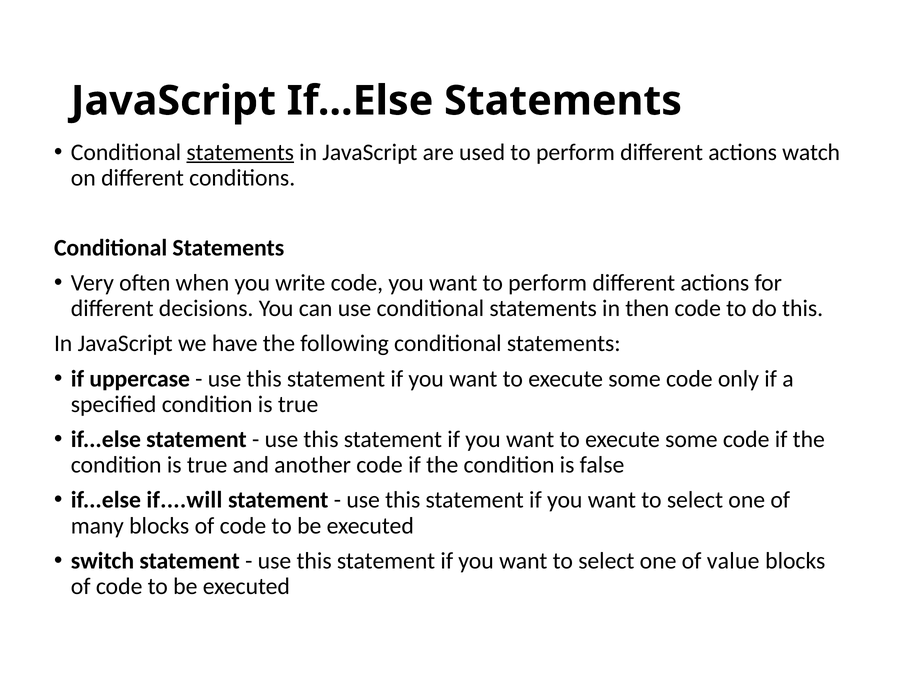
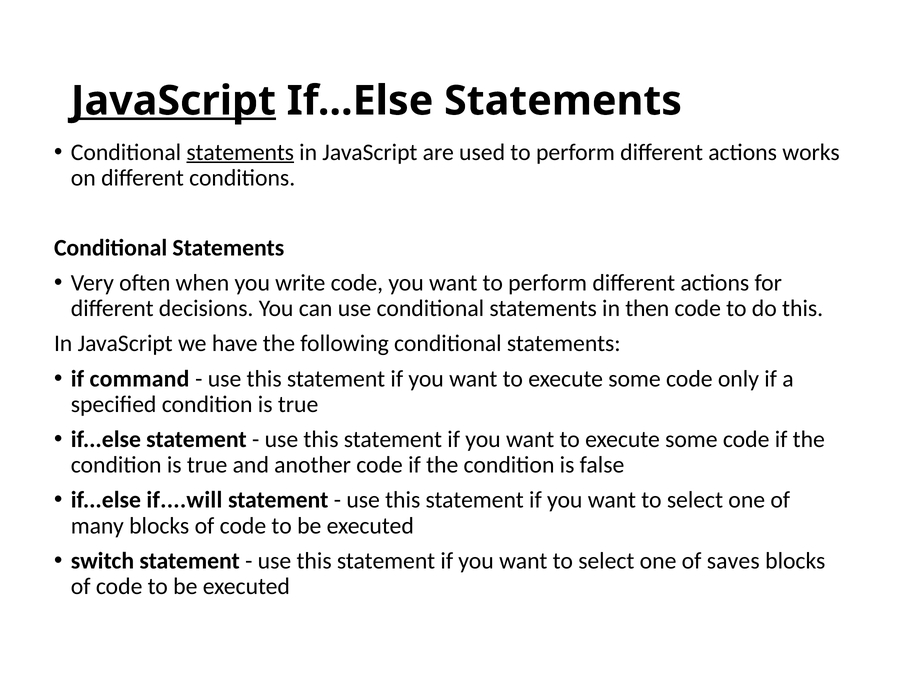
JavaScript underline: none -> present (173, 101)
watch: watch -> works (811, 152)
uppercase: uppercase -> command (140, 379)
value: value -> saves (733, 561)
